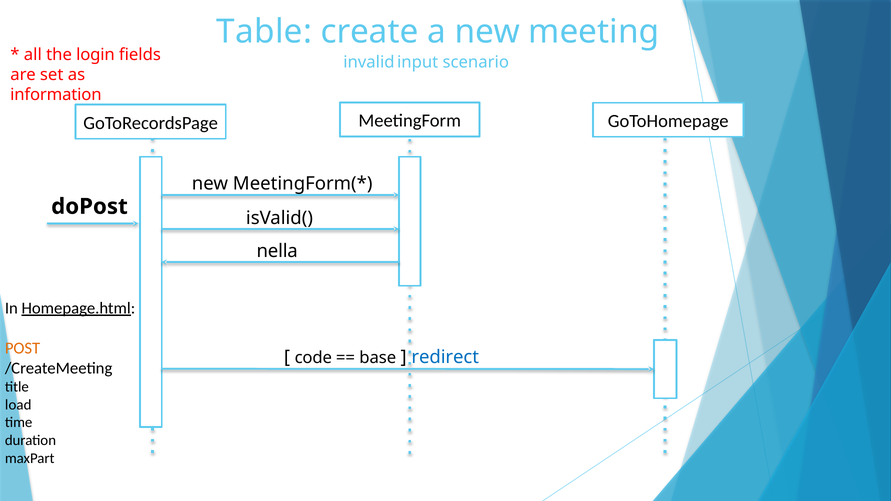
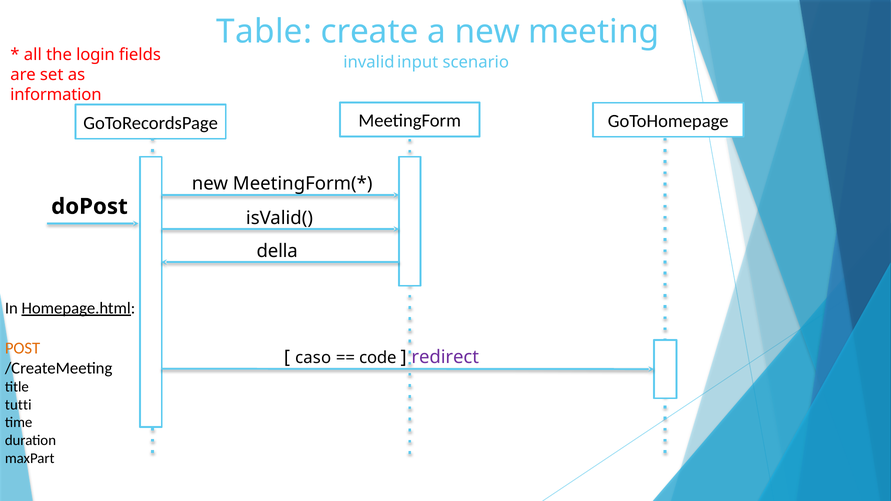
nella: nella -> della (277, 251)
code: code -> caso (313, 358)
base: base -> code (378, 358)
redirect colour: blue -> purple (445, 357)
load: load -> tutti (18, 405)
